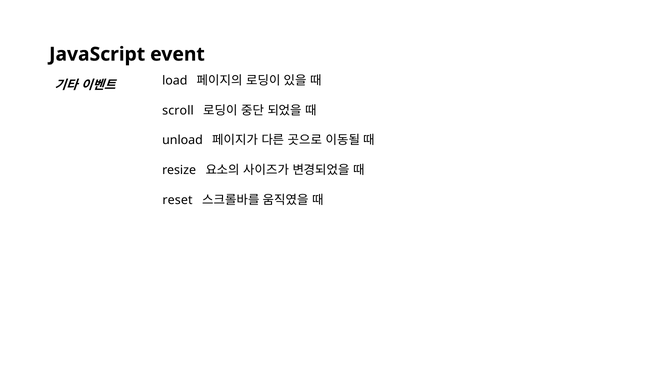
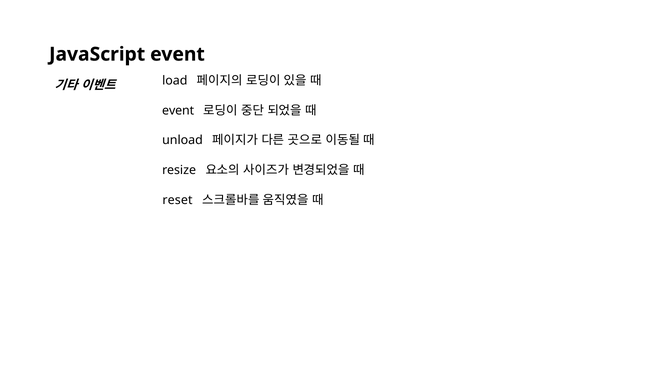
scroll: scroll -> event (178, 110)
